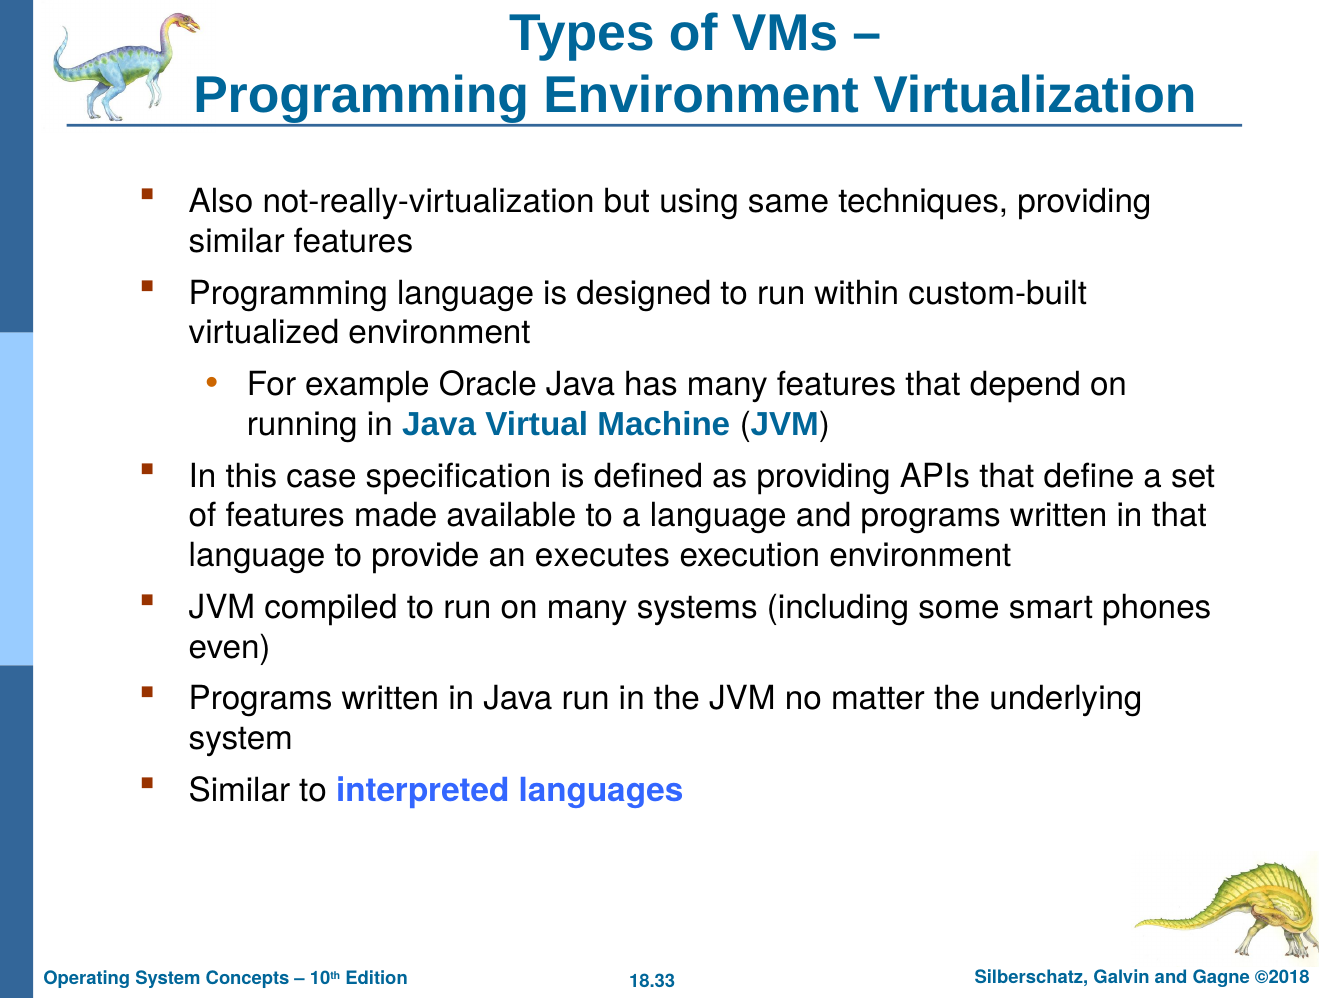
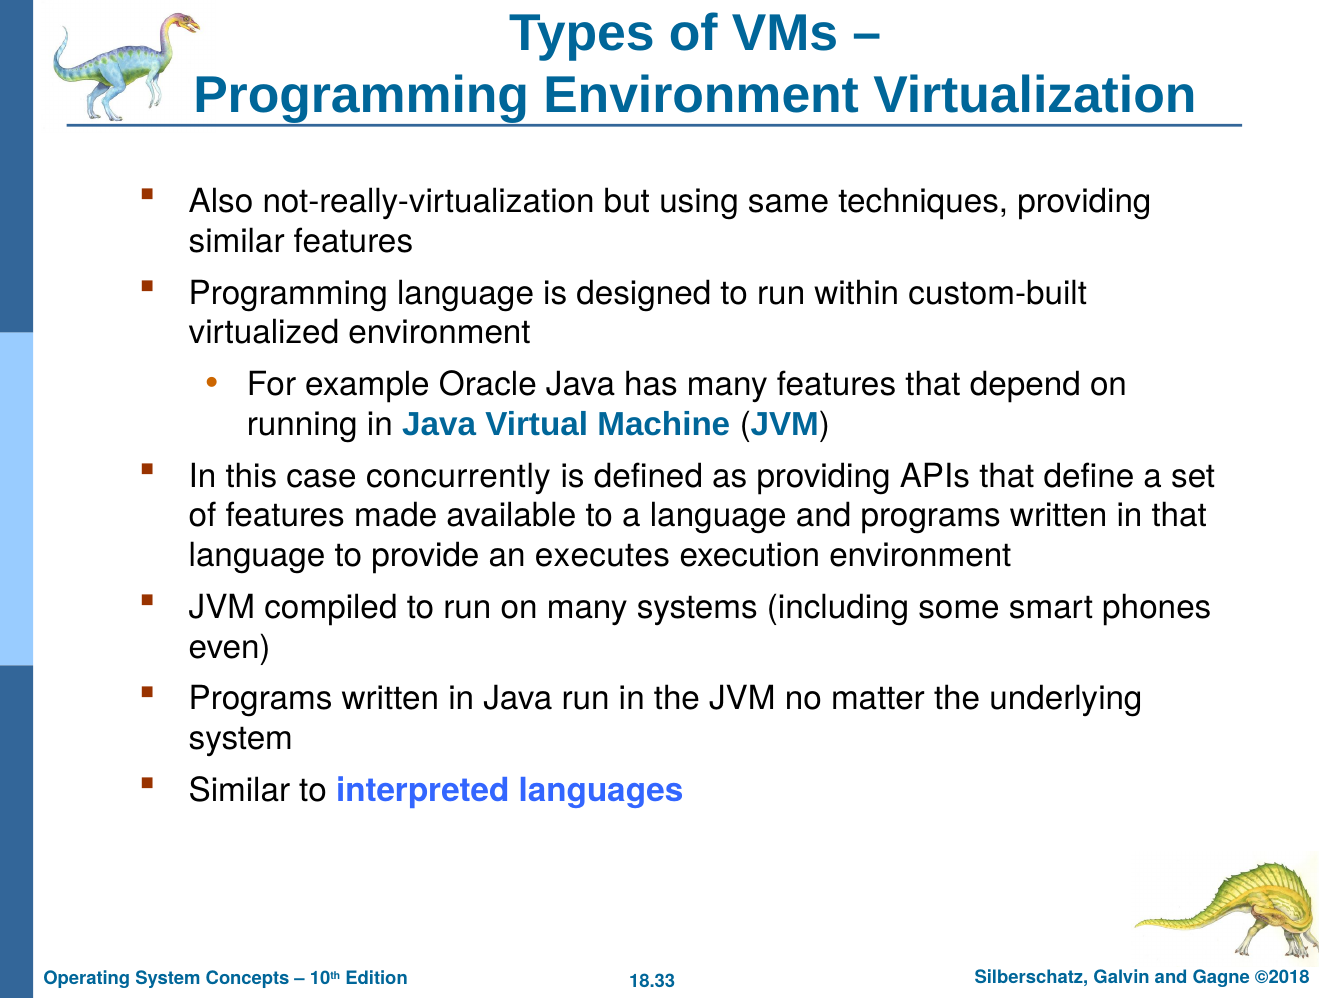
specification: specification -> concurrently (458, 476)
